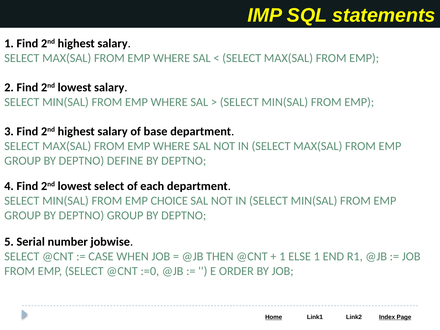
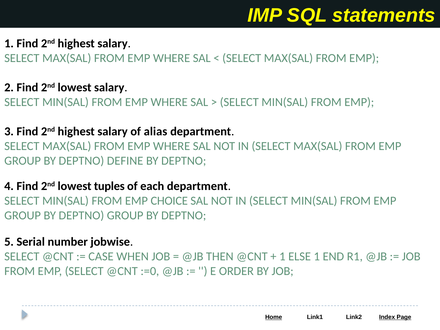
base: base -> alias (156, 131)
lowest select: select -> tuples (109, 186)
